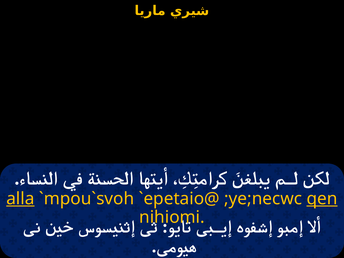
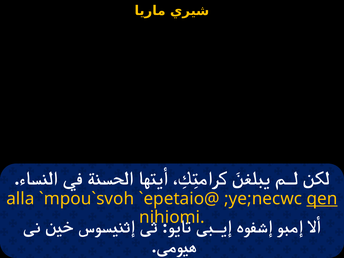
alla underline: present -> none (20, 199)
